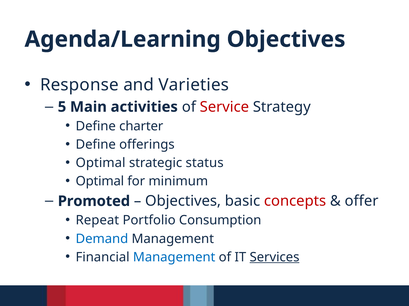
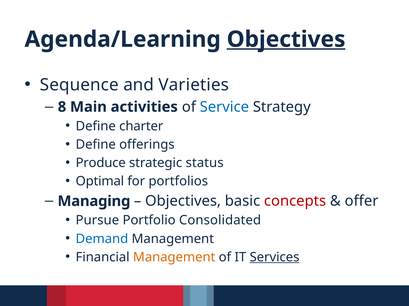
Objectives underline: none -> present (286, 39)
Response: Response -> Sequence (79, 85)
5: 5 -> 8 (62, 107)
Service colour: red -> blue (224, 107)
Optimal: Optimal -> Produce (101, 163)
minimum: minimum -> portfolios (178, 182)
Promoted: Promoted -> Managing (94, 202)
Repeat: Repeat -> Pursue (97, 221)
Consumption: Consumption -> Consolidated (220, 221)
Management colour: blue -> orange (174, 258)
